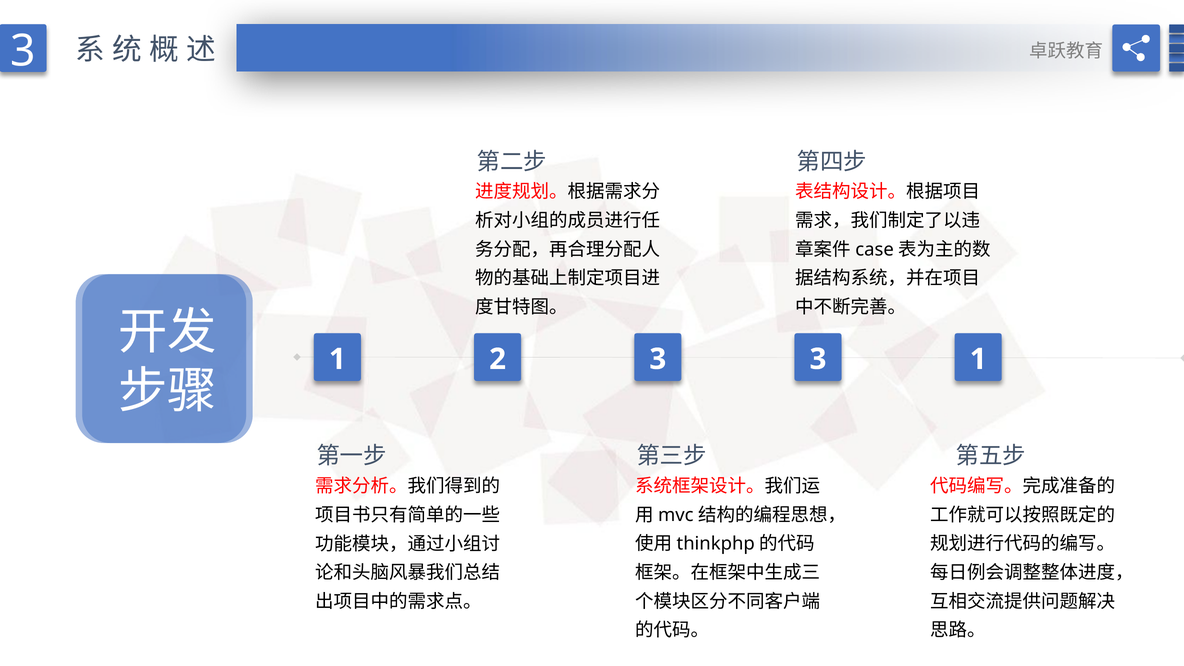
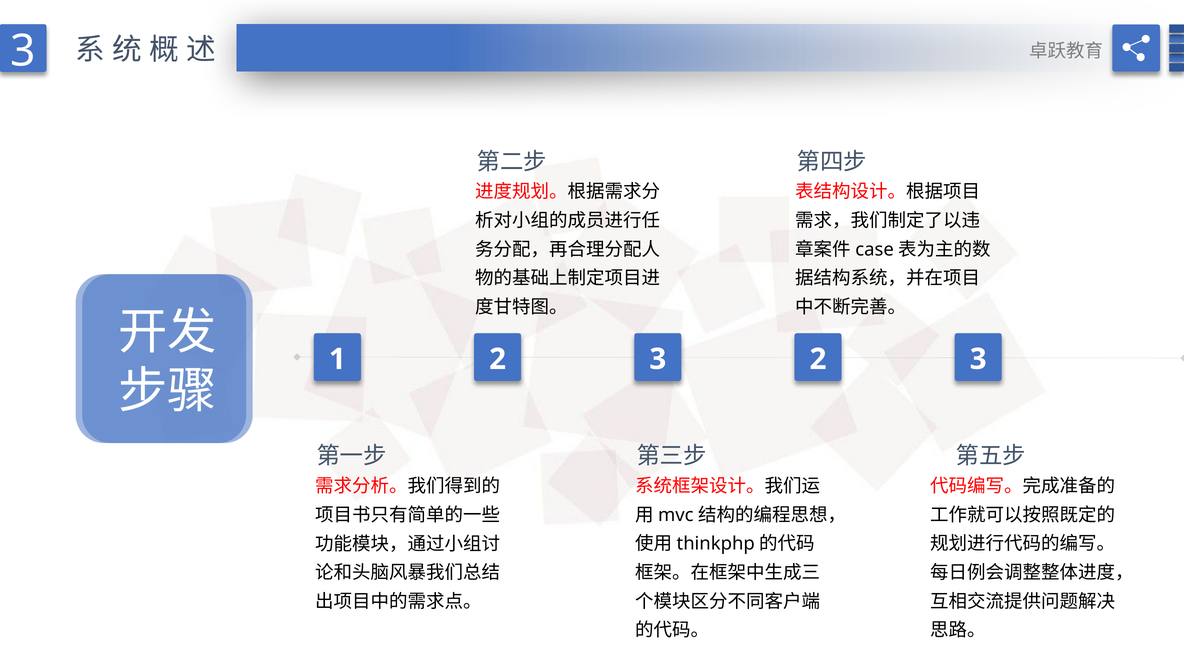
3: 3 -> 2 (818, 359)
2 1: 1 -> 3 (978, 359)
